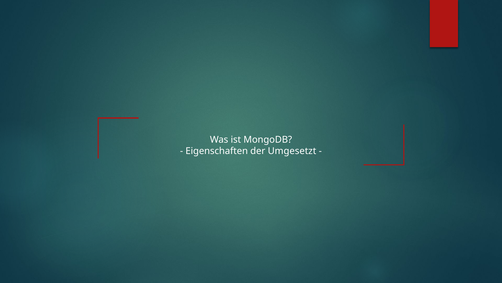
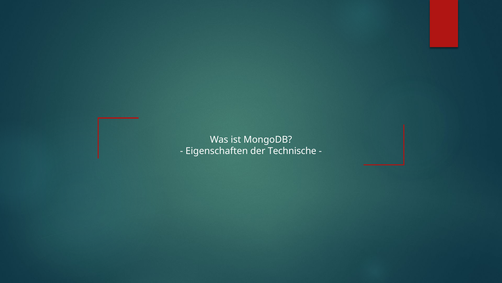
Umgesetzt: Umgesetzt -> Technische (292, 151)
